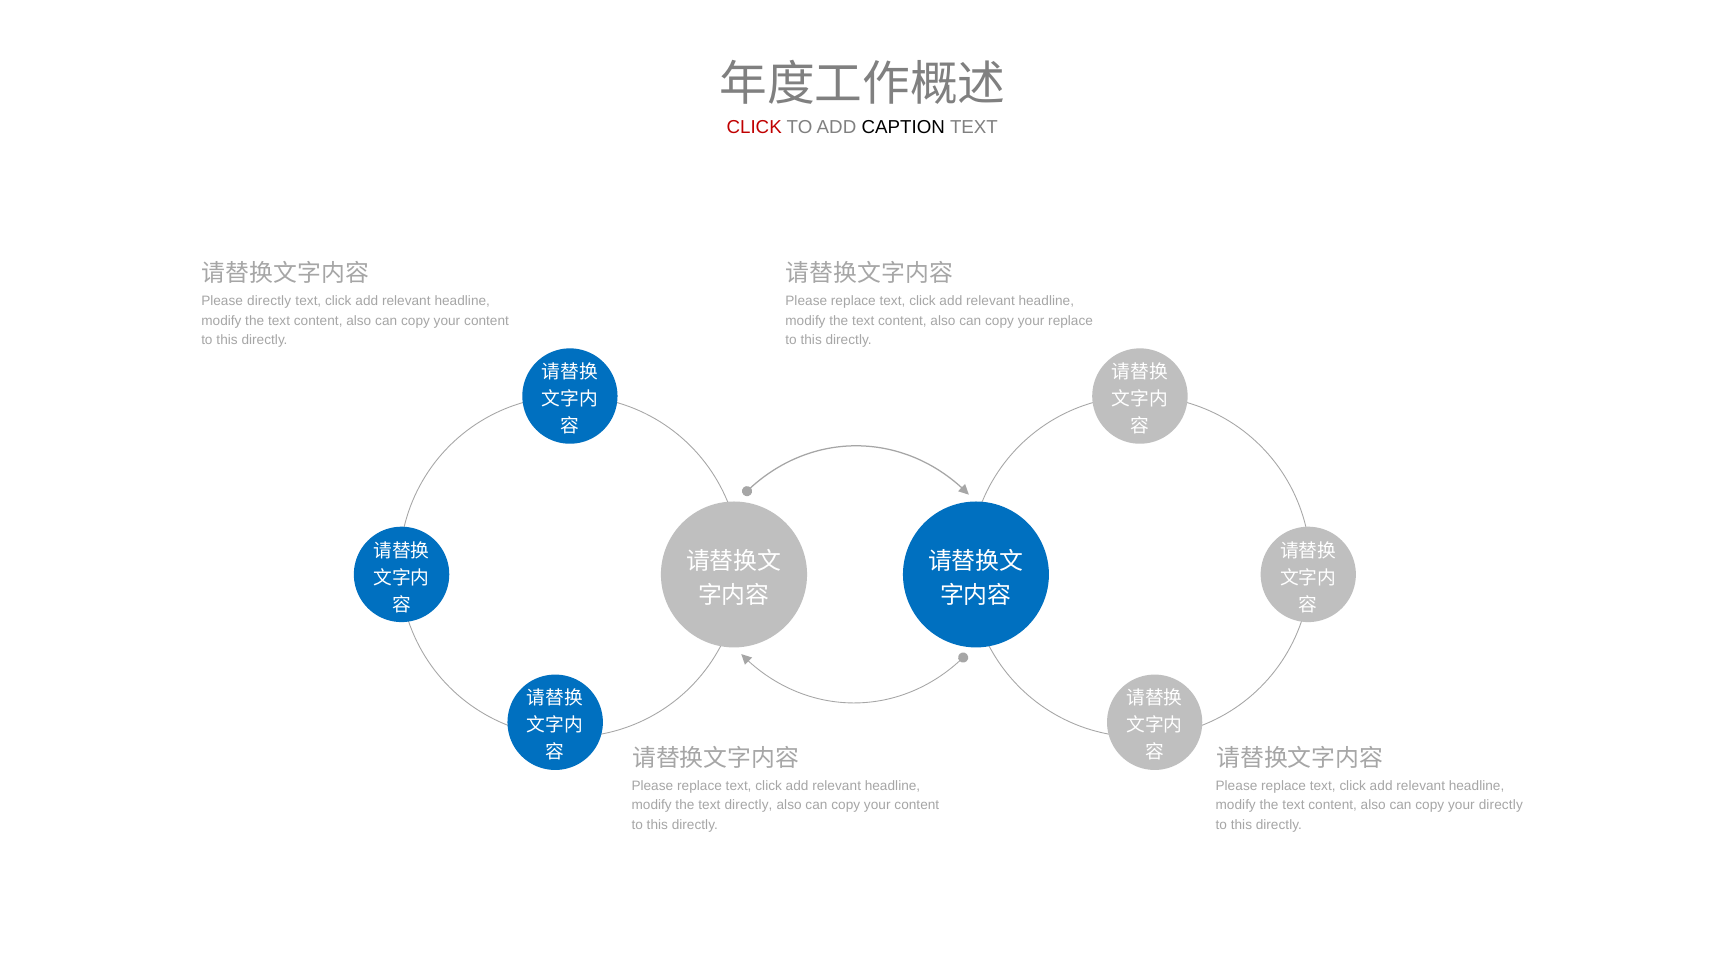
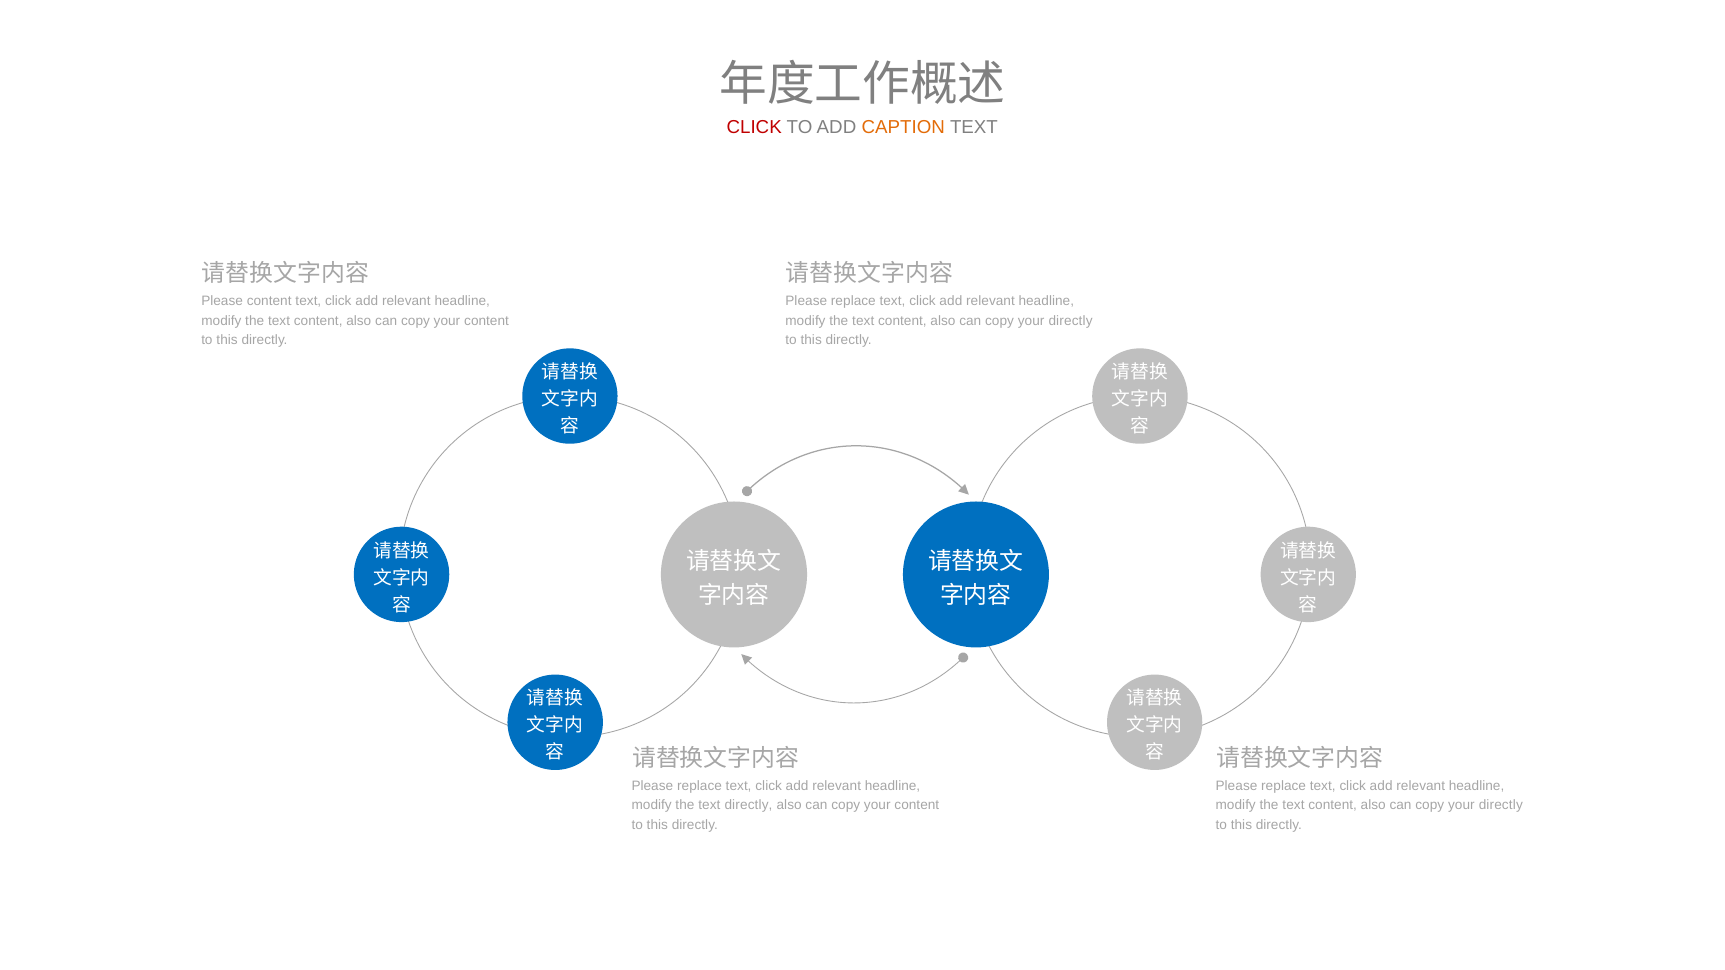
CAPTION colour: black -> orange (903, 127)
Please directly: directly -> content (269, 301)
replace: replace -> directly (1071, 321)
